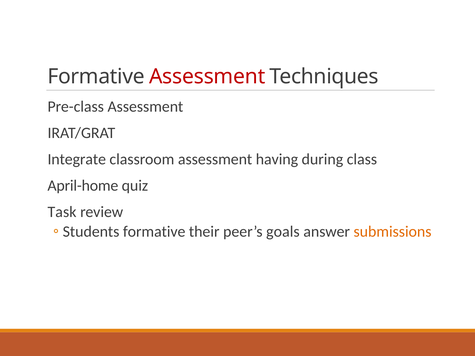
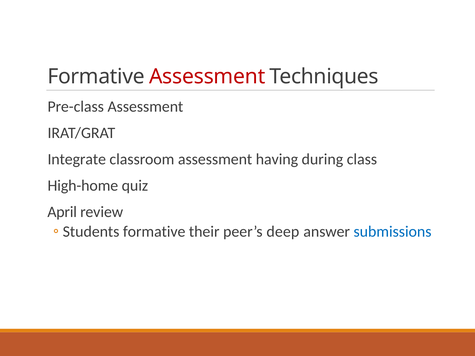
April-home: April-home -> High-home (83, 186)
Task: Task -> April (62, 212)
goals: goals -> deep (283, 232)
submissions colour: orange -> blue (393, 232)
